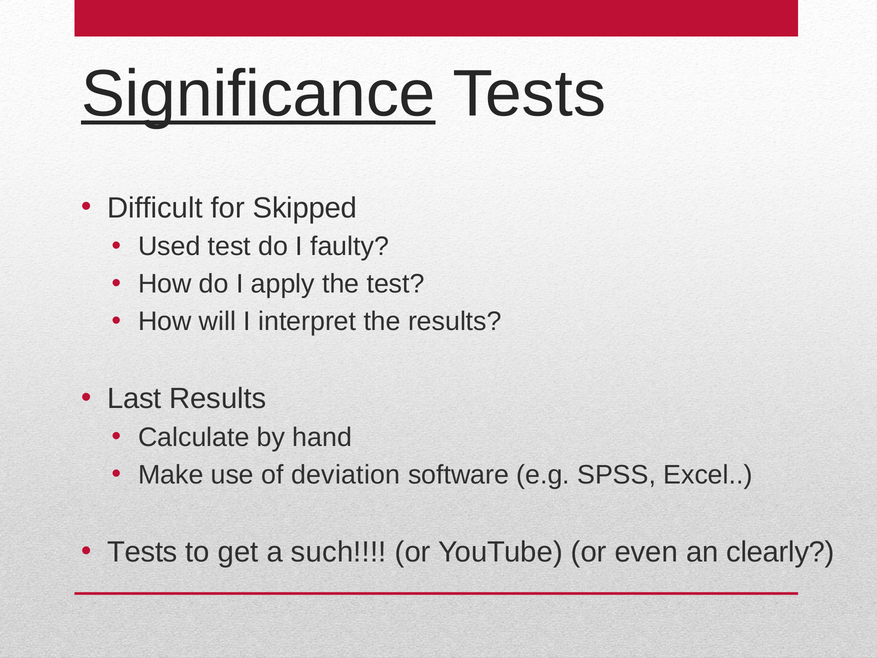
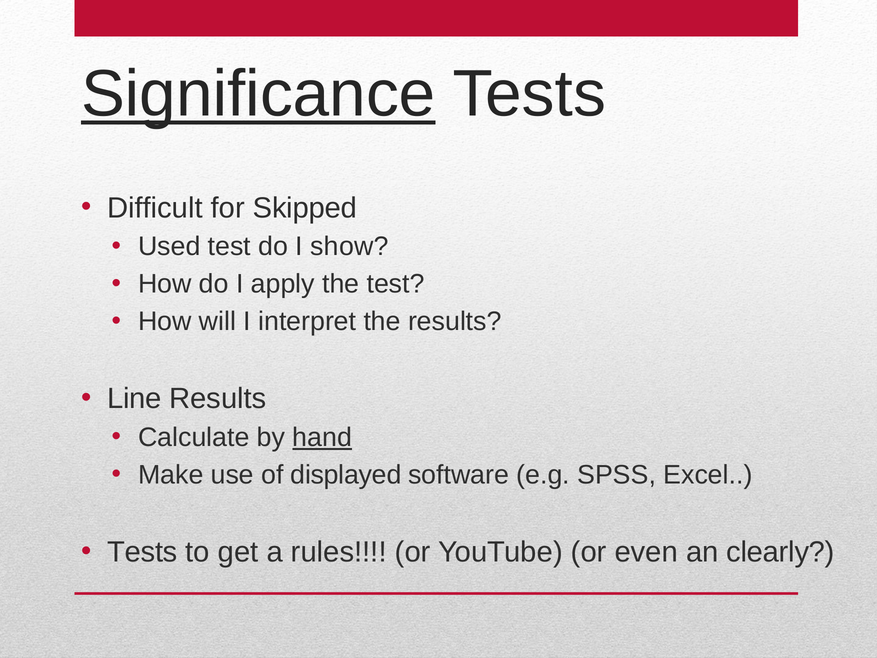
faulty: faulty -> show (349, 247)
Last: Last -> Line (134, 399)
hand underline: none -> present (322, 437)
deviation: deviation -> displayed (346, 475)
such: such -> rules (339, 552)
